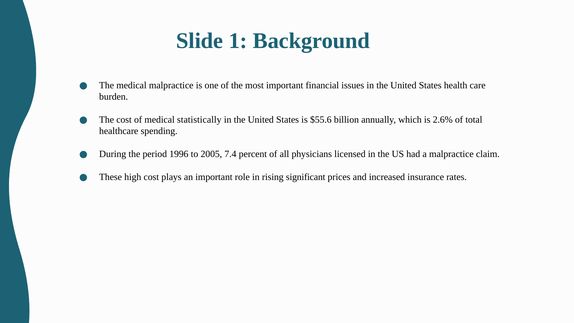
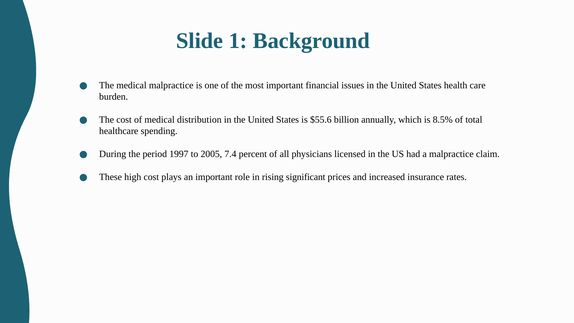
statistically: statistically -> distribution (199, 120)
2.6%: 2.6% -> 8.5% (443, 120)
1996: 1996 -> 1997 (179, 154)
